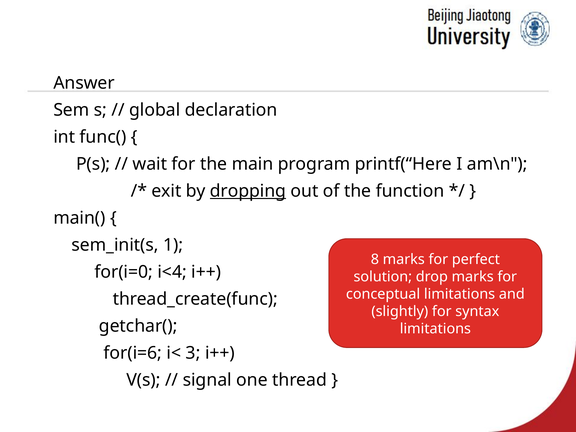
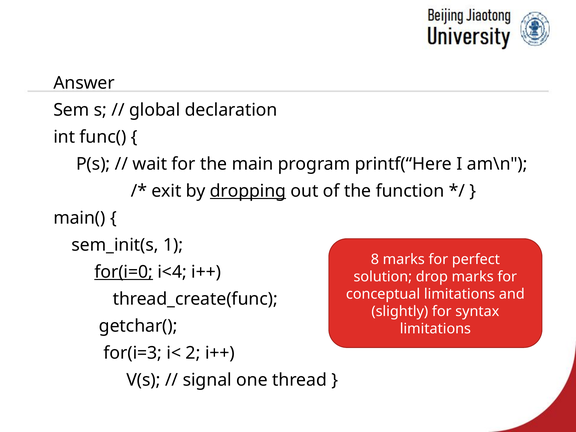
for(i=0 underline: none -> present (124, 272)
for(i=6: for(i=6 -> for(i=3 (133, 353)
3: 3 -> 2 (193, 353)
